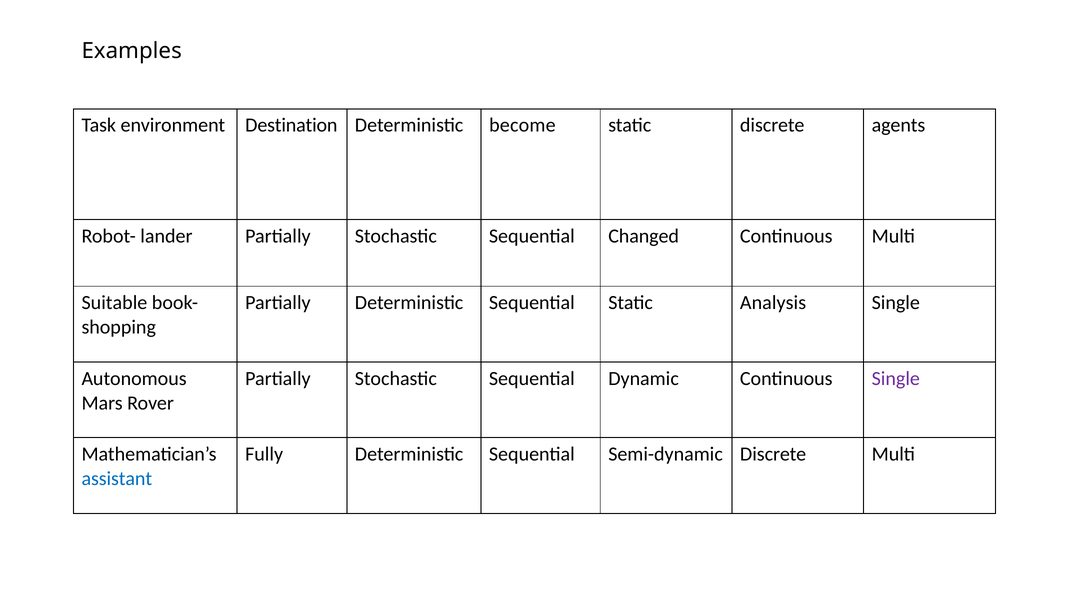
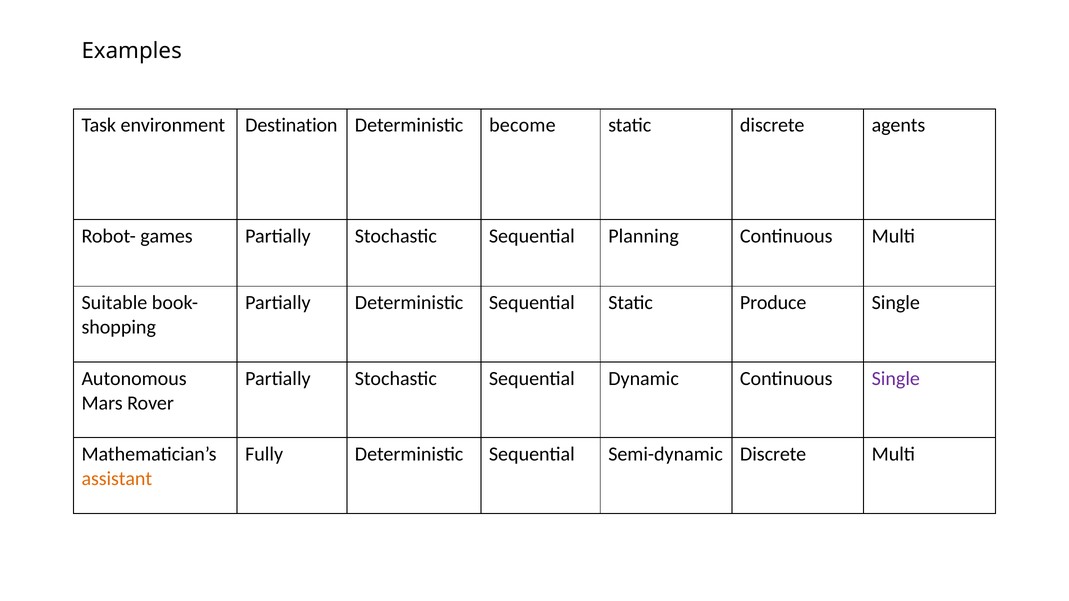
lander: lander -> games (166, 236)
Changed: Changed -> Planning (644, 236)
Analysis: Analysis -> Produce (773, 303)
assistant colour: blue -> orange (117, 479)
